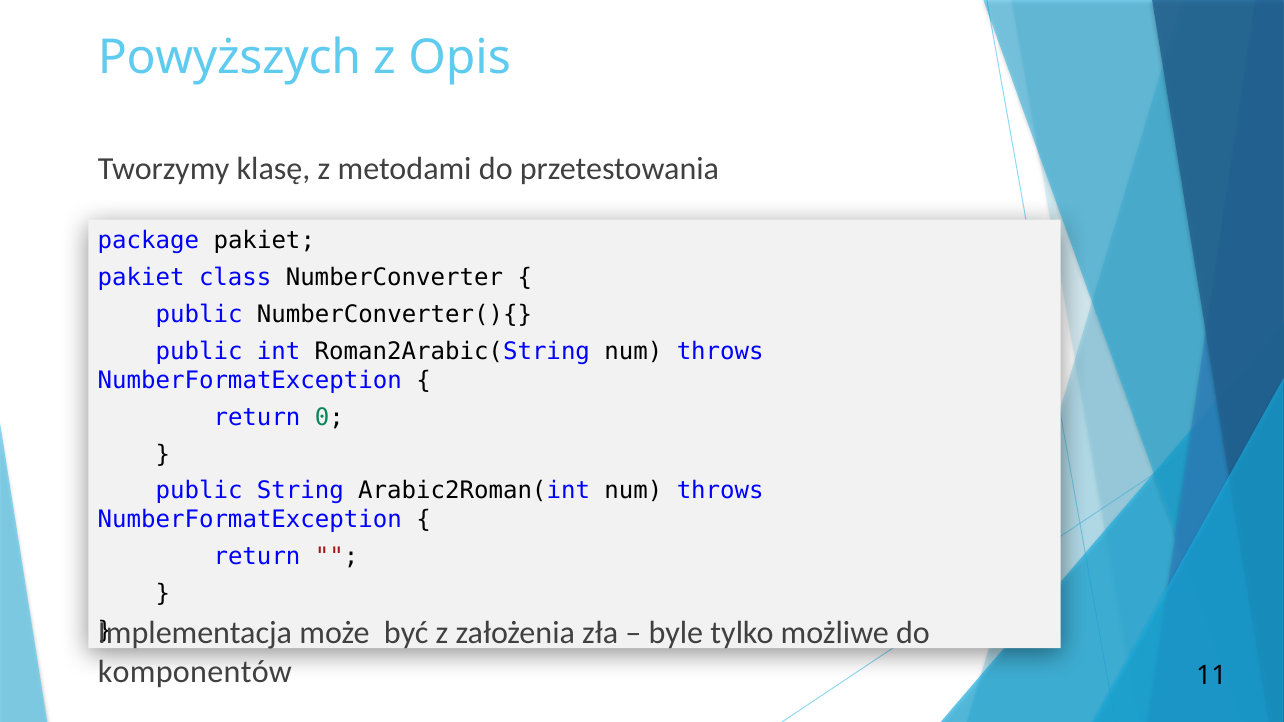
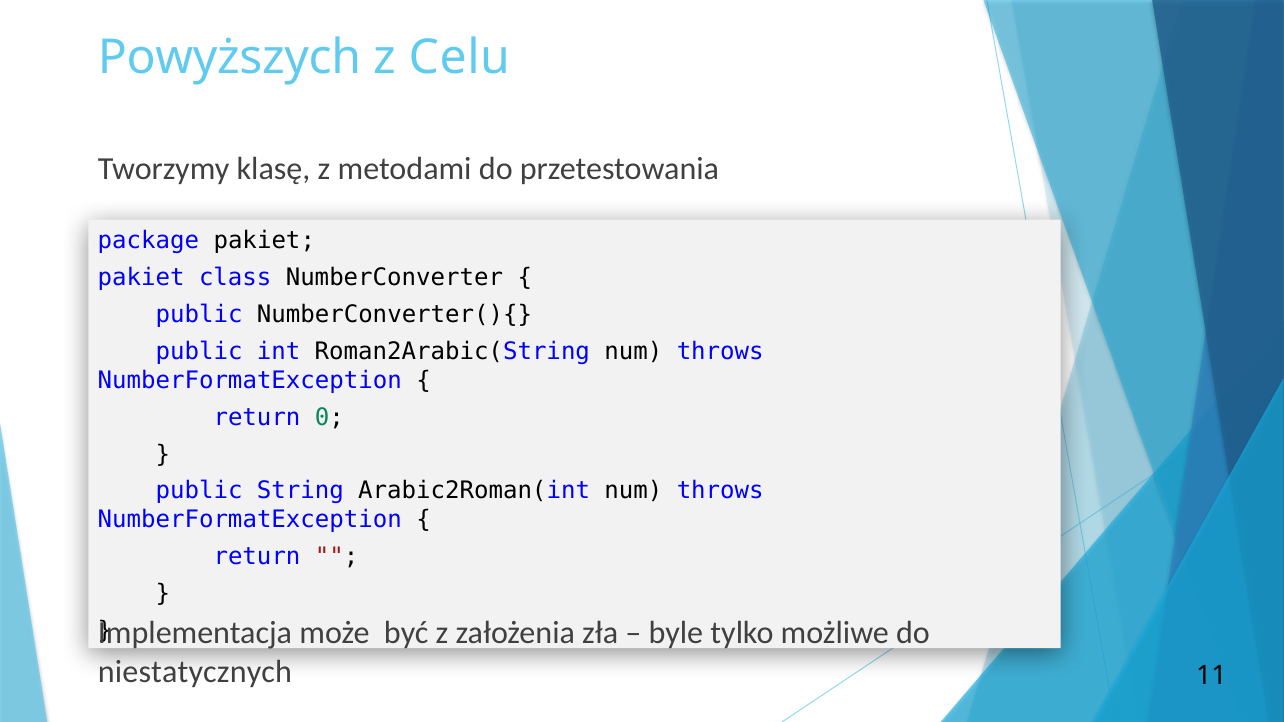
Opis: Opis -> Celu (459, 58)
komponentów: komponentów -> niestatycznych (195, 672)
